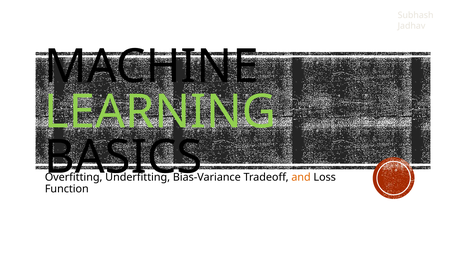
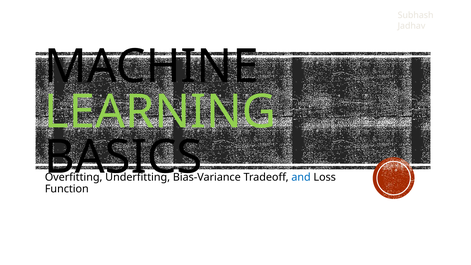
and colour: orange -> blue (301, 177)
